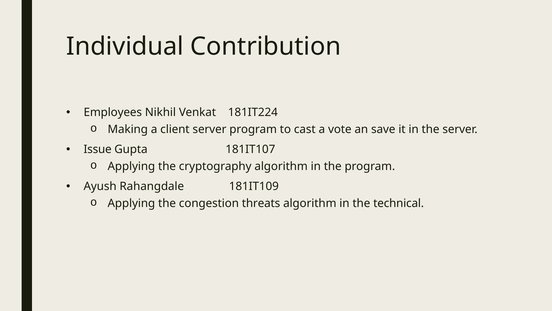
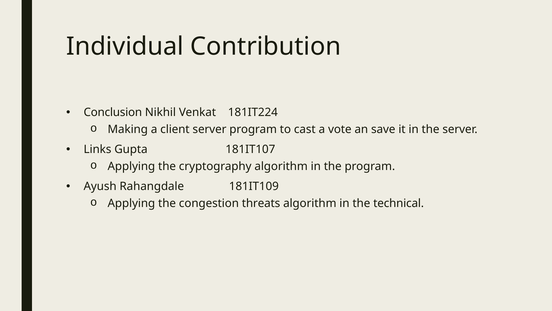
Employees: Employees -> Conclusion (113, 112)
Issue: Issue -> Links (98, 149)
